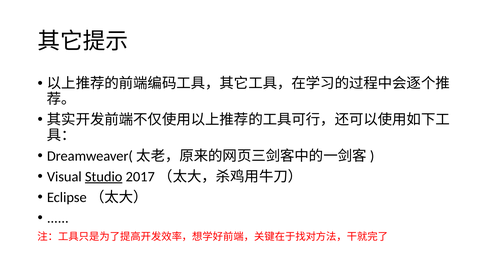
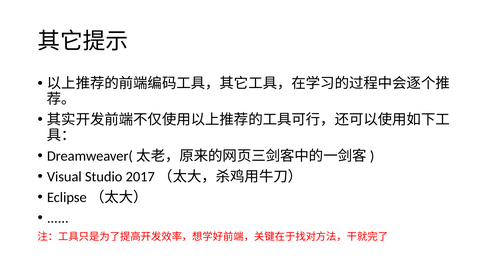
Studio underline: present -> none (104, 177)
